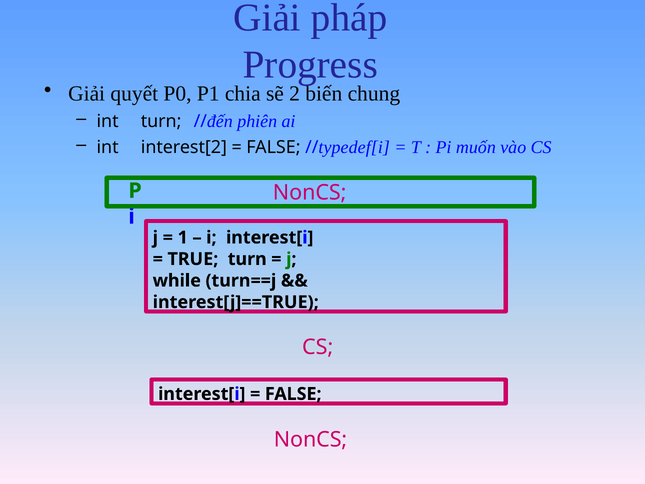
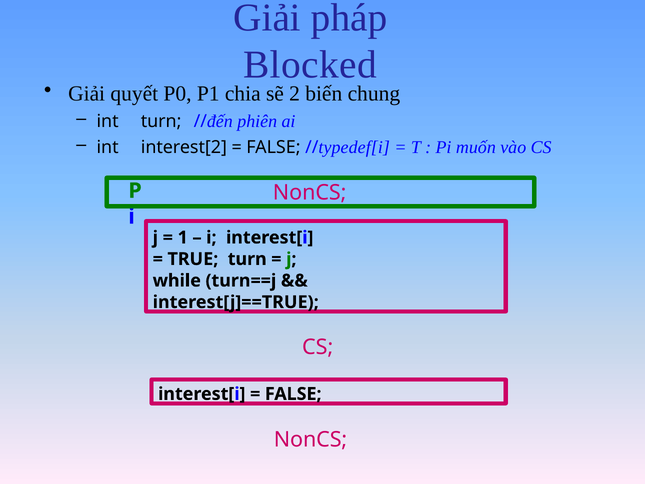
Progress: Progress -> Blocked (310, 65)
